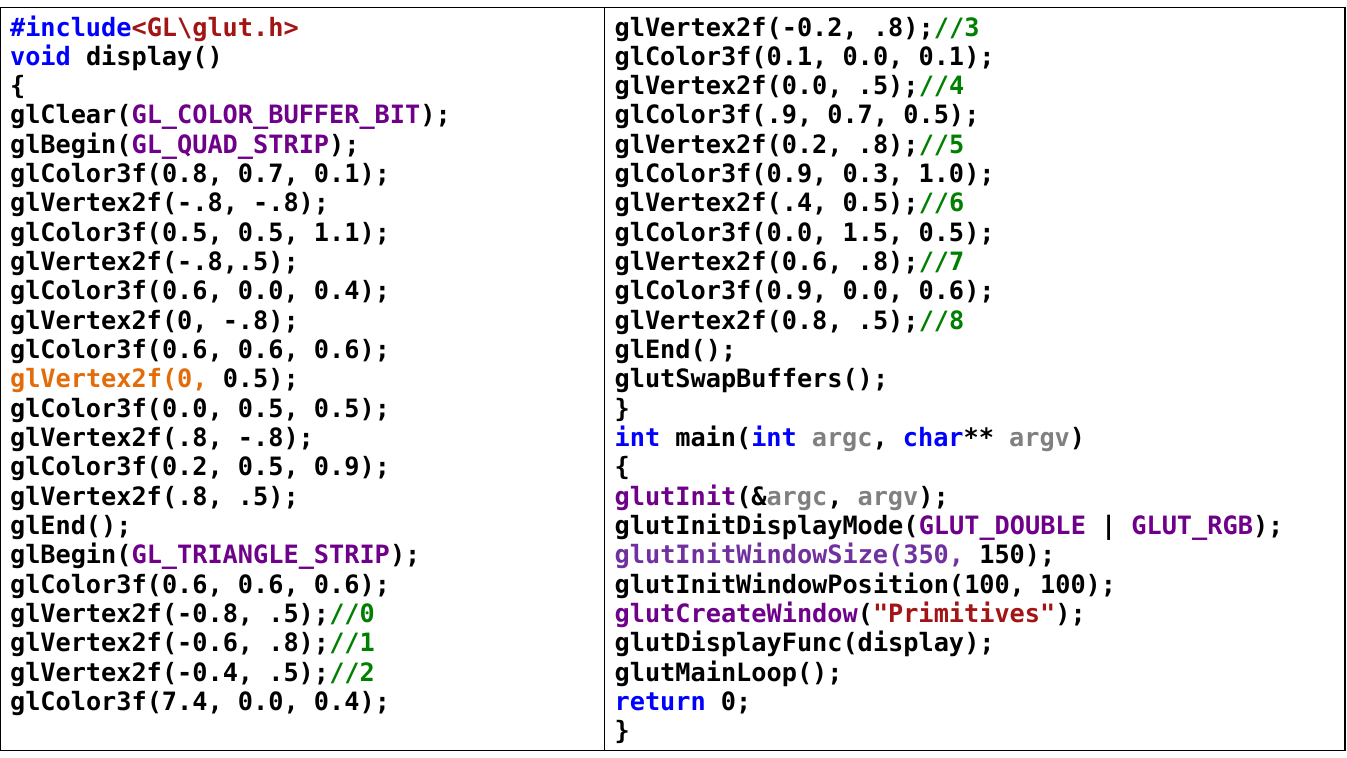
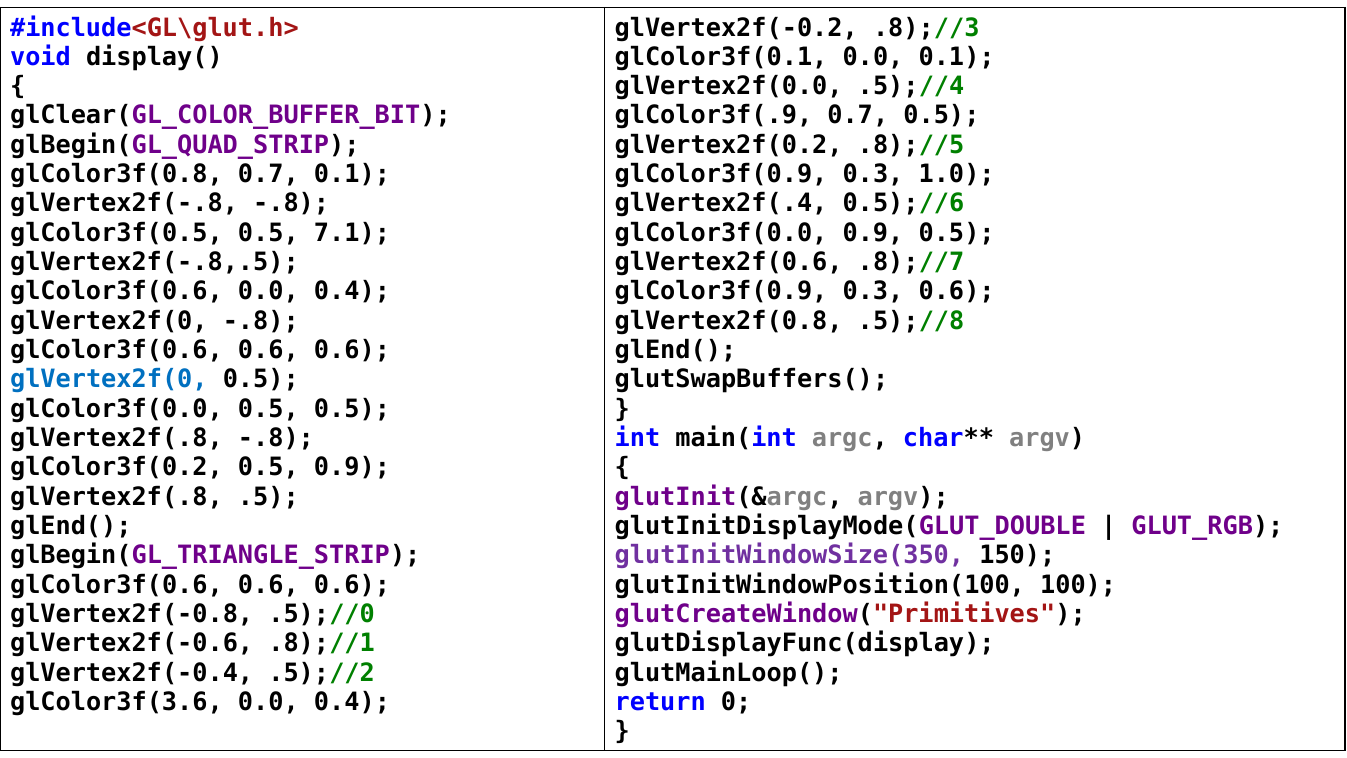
1.1: 1.1 -> 7.1 (352, 233)
glColor3f(0.0 1.5: 1.5 -> 0.9 (873, 233)
0.0: 0.0 -> 0.3 (873, 291)
glVertex2f(0 colour: orange -> blue (109, 379)
glColor3f(7.4: glColor3f(7.4 -> glColor3f(3.6 (116, 702)
